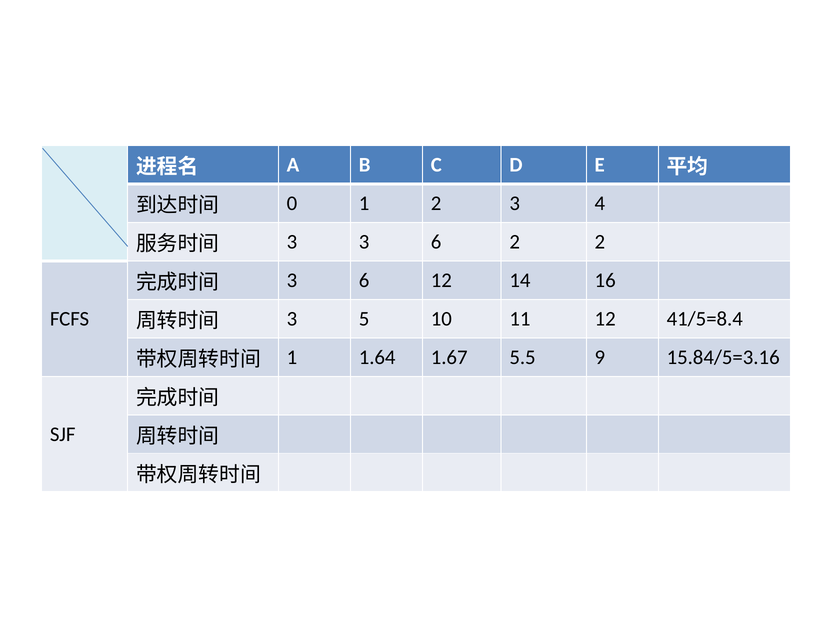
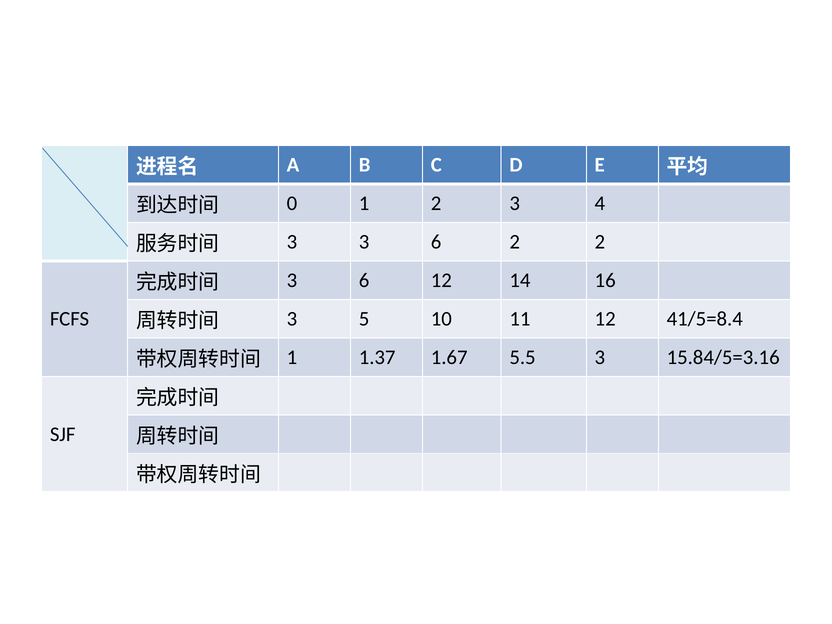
1.64: 1.64 -> 1.37 (377, 357)
5.5 9: 9 -> 3 (600, 357)
